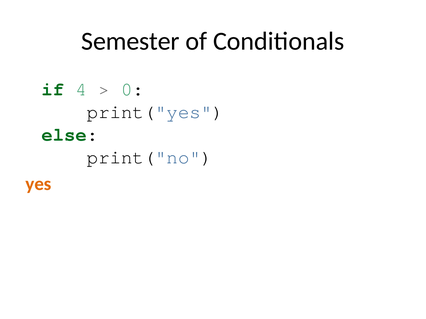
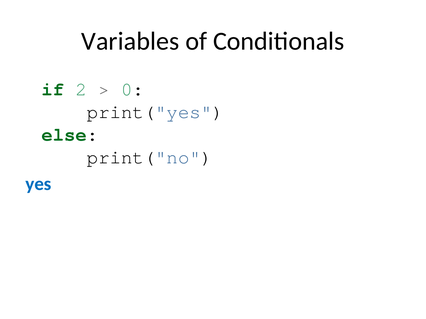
Semester: Semester -> Variables (130, 41)
4: 4 -> 2 (81, 89)
yes colour: orange -> blue (38, 184)
